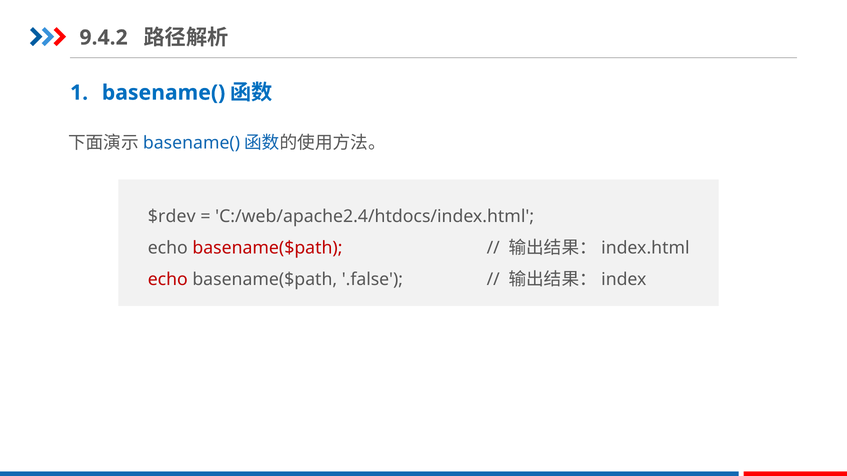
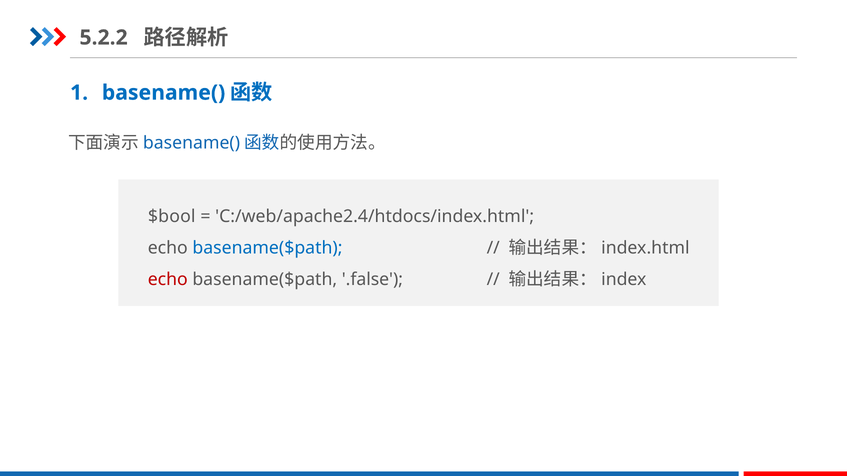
9.4.2: 9.4.2 -> 5.2.2 (104, 38)
$rdev: $rdev -> $bool (172, 216)
basename($path colour: red -> blue (267, 248)
